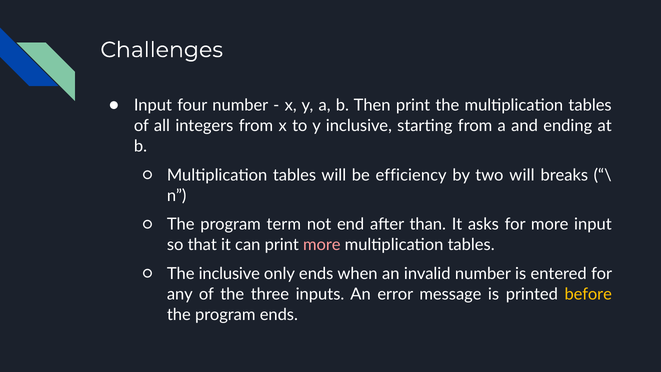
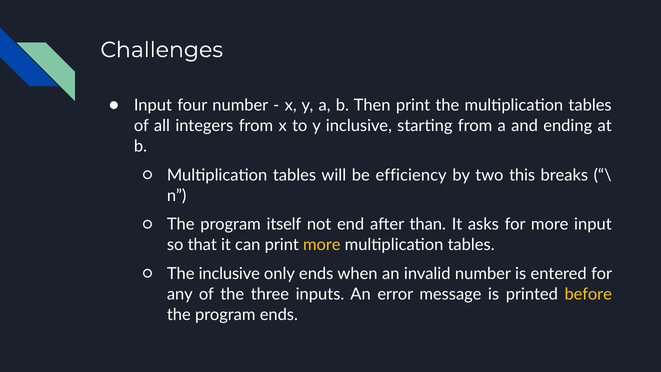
two will: will -> this (522, 175)
term: term -> itself (284, 224)
more colour: pink -> yellow (322, 245)
